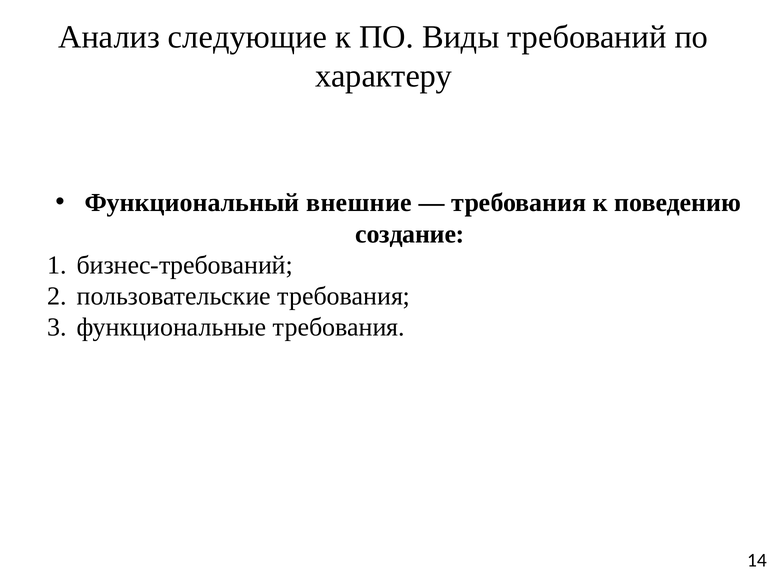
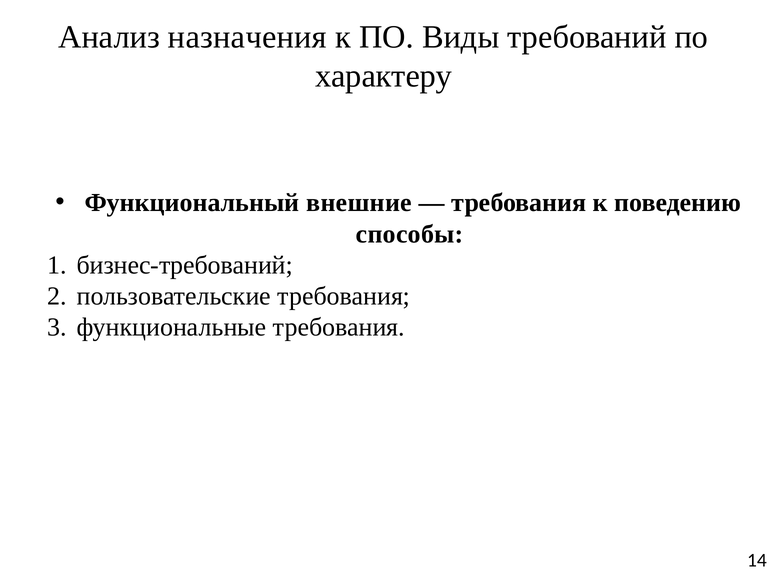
следующие: следующие -> назначения (247, 37)
создание: создание -> способы (410, 234)
